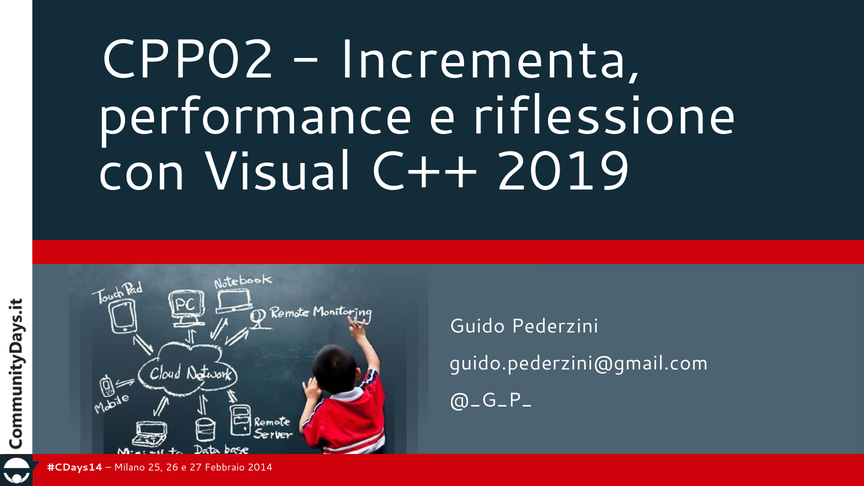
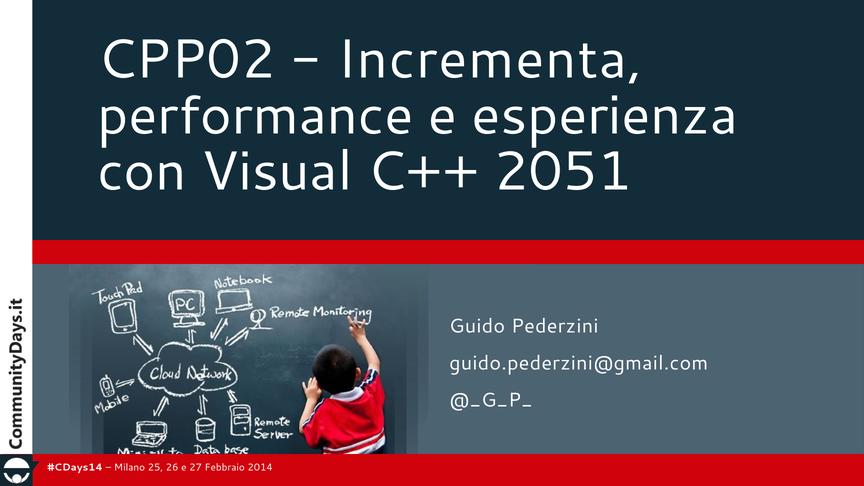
riflessione: riflessione -> esperienza (605, 116)
2019: 2019 -> 2051 (563, 172)
